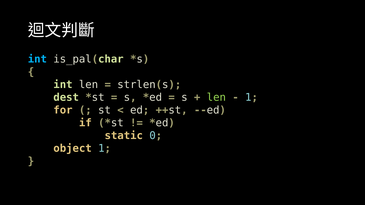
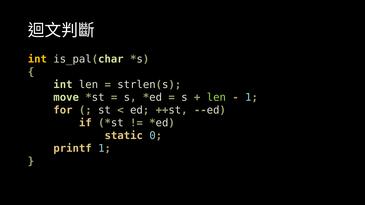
int colour: light blue -> yellow (37, 59)
dest: dest -> move (66, 97)
object: object -> printf (73, 149)
